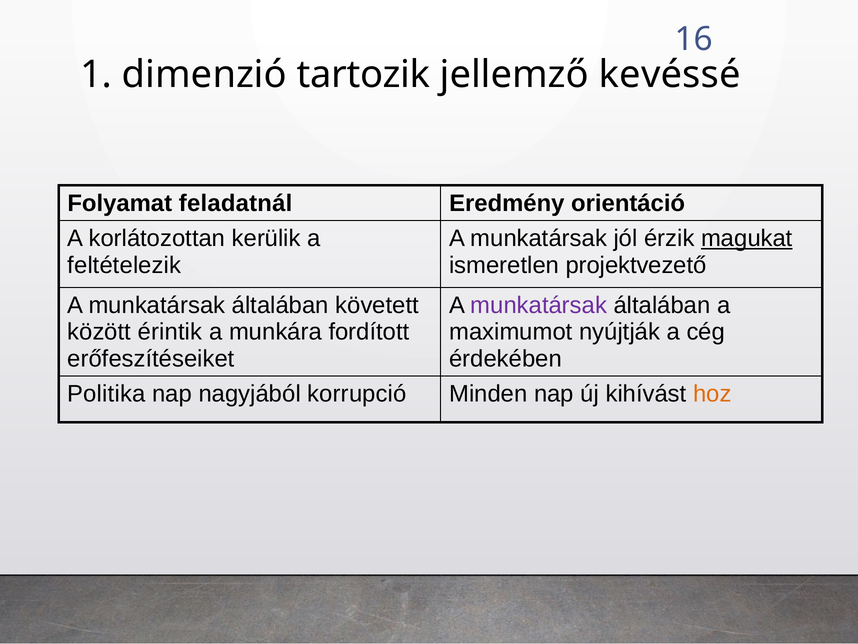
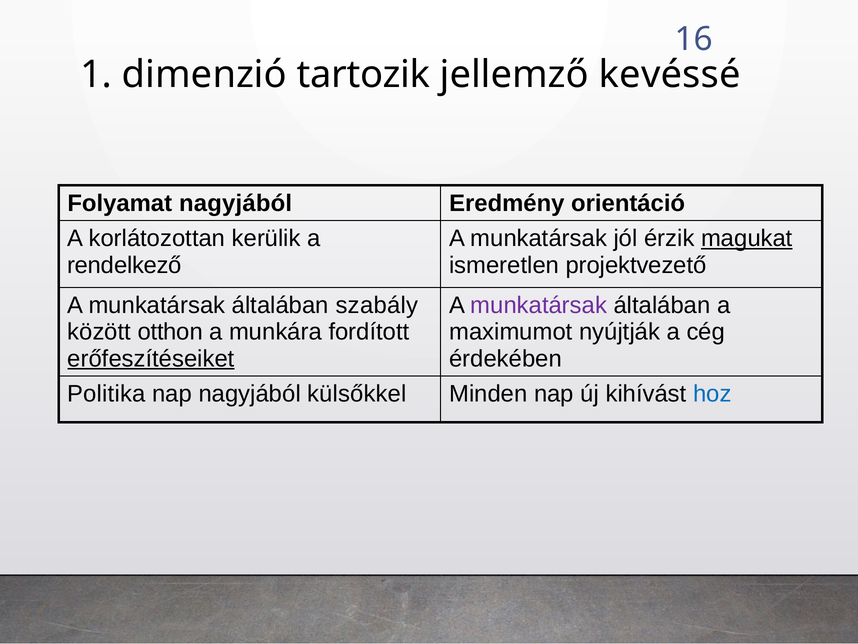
Folyamat feladatnál: feladatnál -> nagyjából (236, 203)
feltételezik: feltételezik -> rendelkező (124, 265)
követett: követett -> szabály (377, 305)
érintik: érintik -> otthon (170, 332)
erőfeszítéseiket underline: none -> present (151, 358)
korrupció: korrupció -> külsőkkel (357, 394)
hoz colour: orange -> blue (712, 394)
